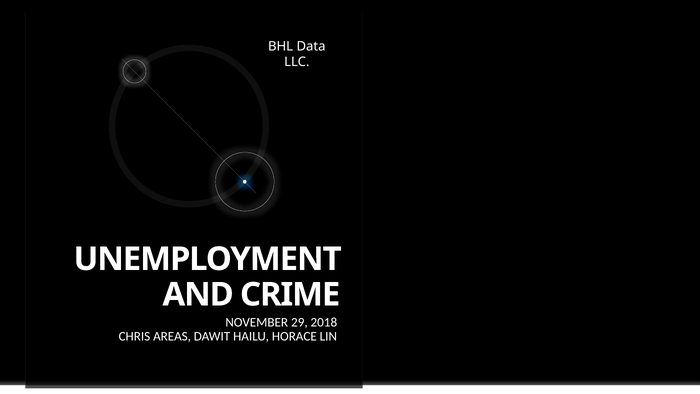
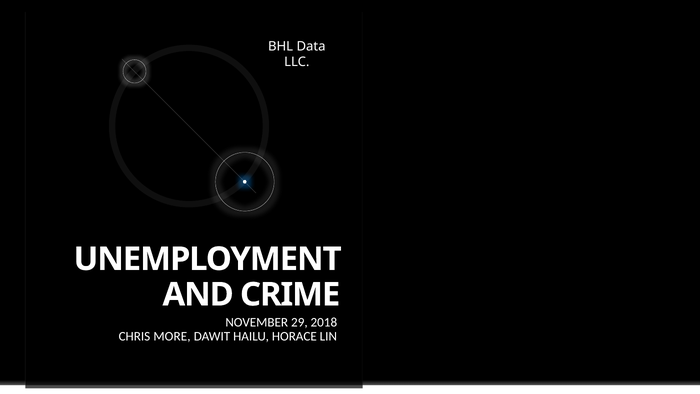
AREAS: AREAS -> MORE (172, 336)
